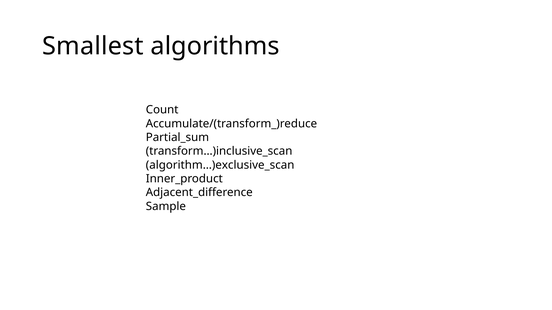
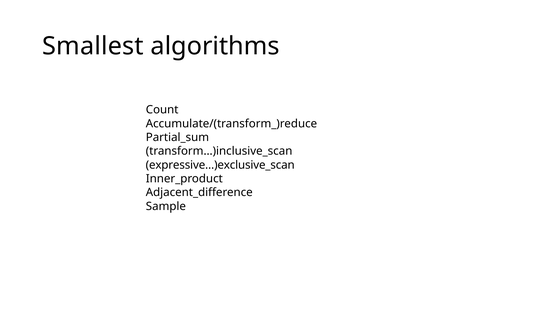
algorithm…)exclusive_scan: algorithm…)exclusive_scan -> expressive…)exclusive_scan (220, 165)
